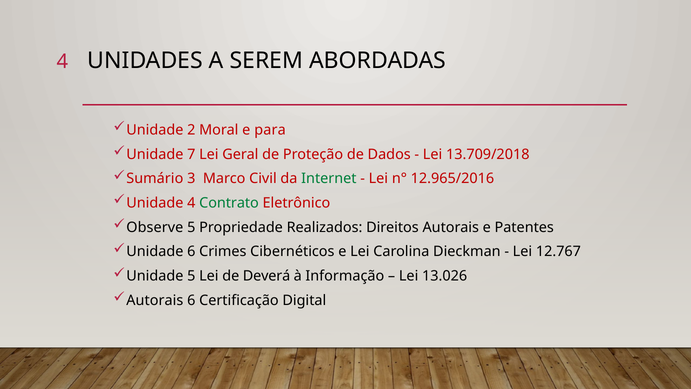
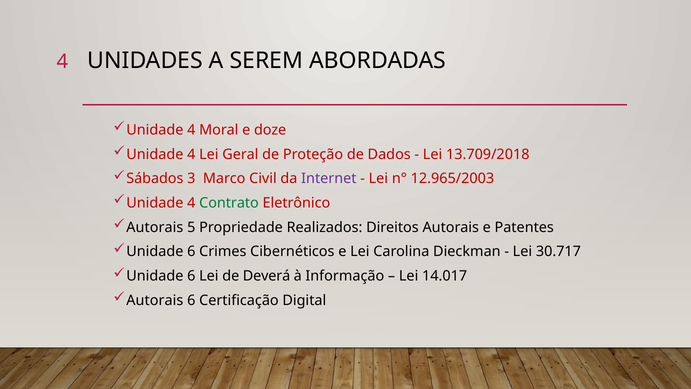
2: 2 -> 4 (191, 130)
para: para -> doze (270, 130)
7: 7 -> 4 (191, 154)
Sumário: Sumário -> Sábados (155, 179)
Internet colour: green -> purple (329, 179)
12.965/2016: 12.965/2016 -> 12.965/2003 (452, 179)
Observe: Observe -> Autorais (155, 227)
12.767: 12.767 -> 30.717 (558, 252)
5: 5 -> 6 (191, 276)
13.026: 13.026 -> 14.017 (445, 276)
